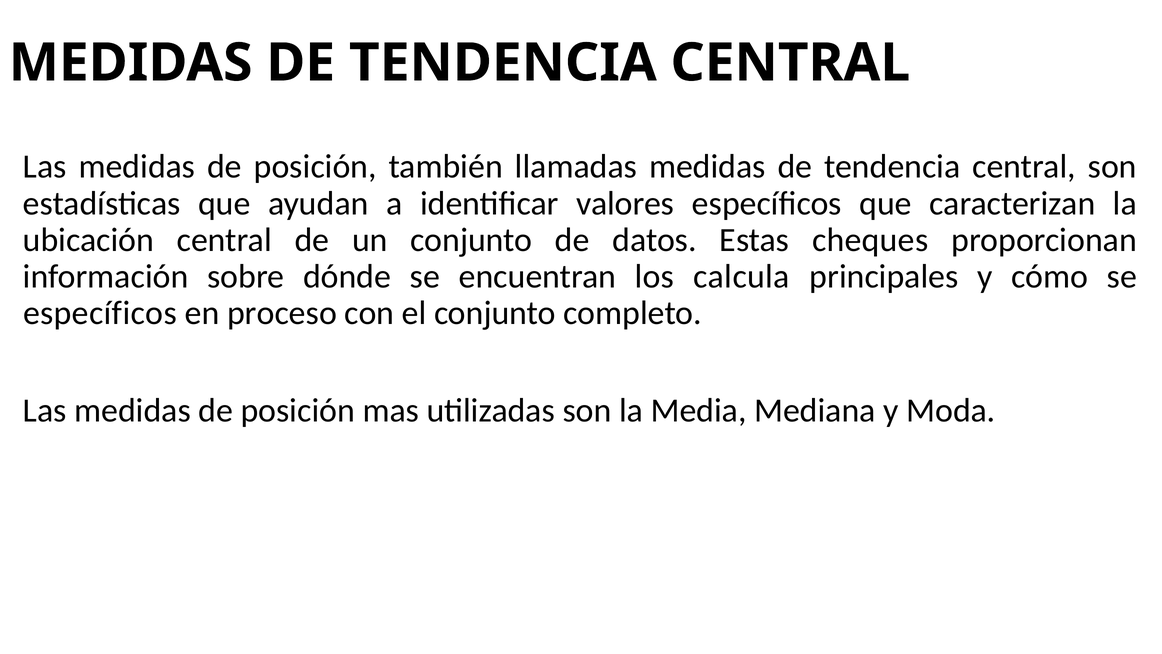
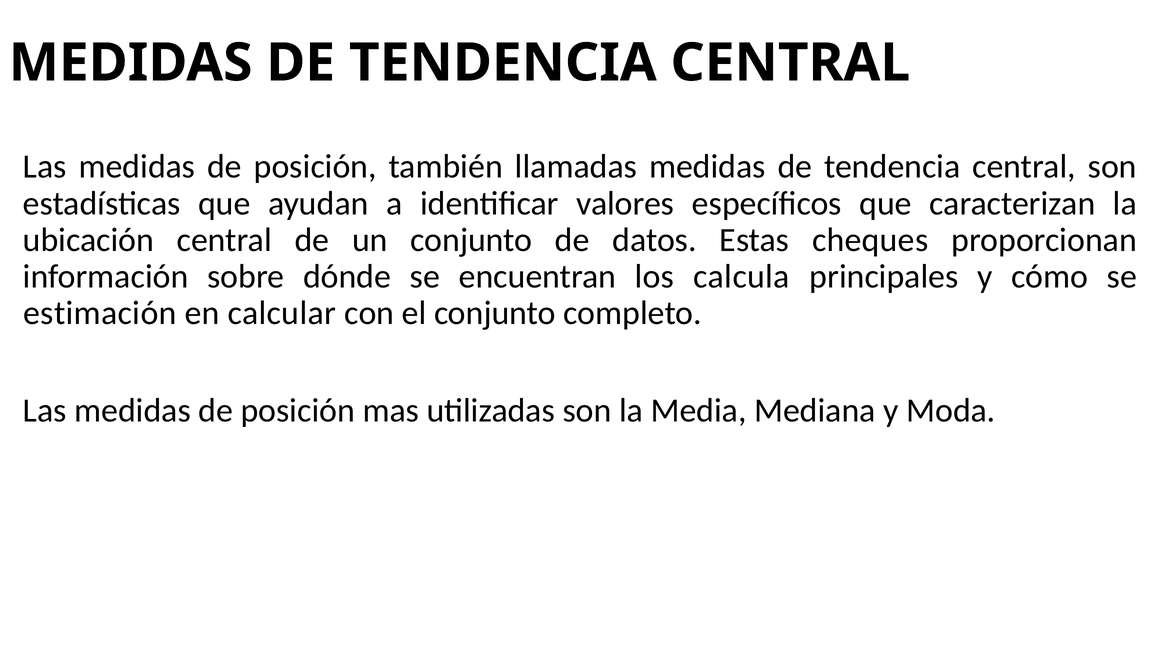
específicos: específicos -> estimación (100, 313)
proceso: proceso -> calcular (282, 313)
